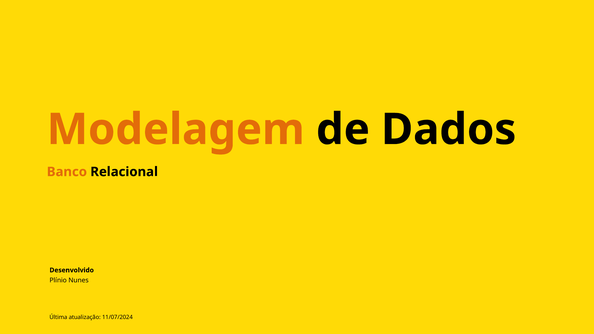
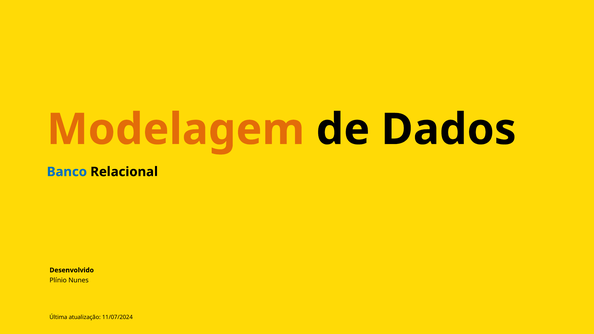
Banco colour: orange -> blue (67, 172)
